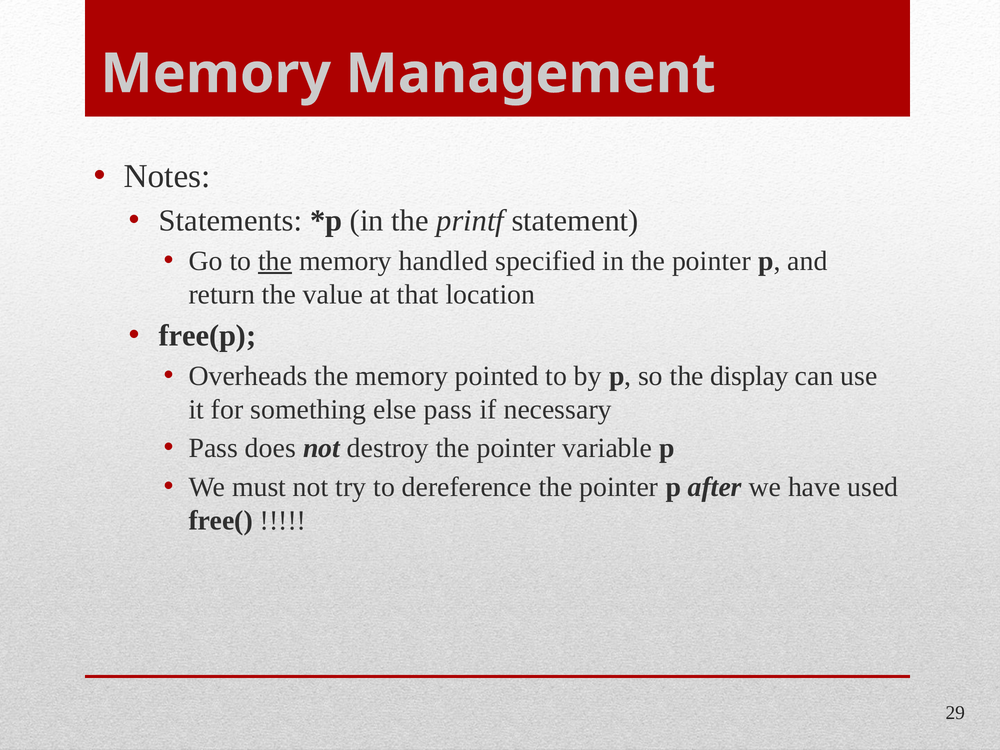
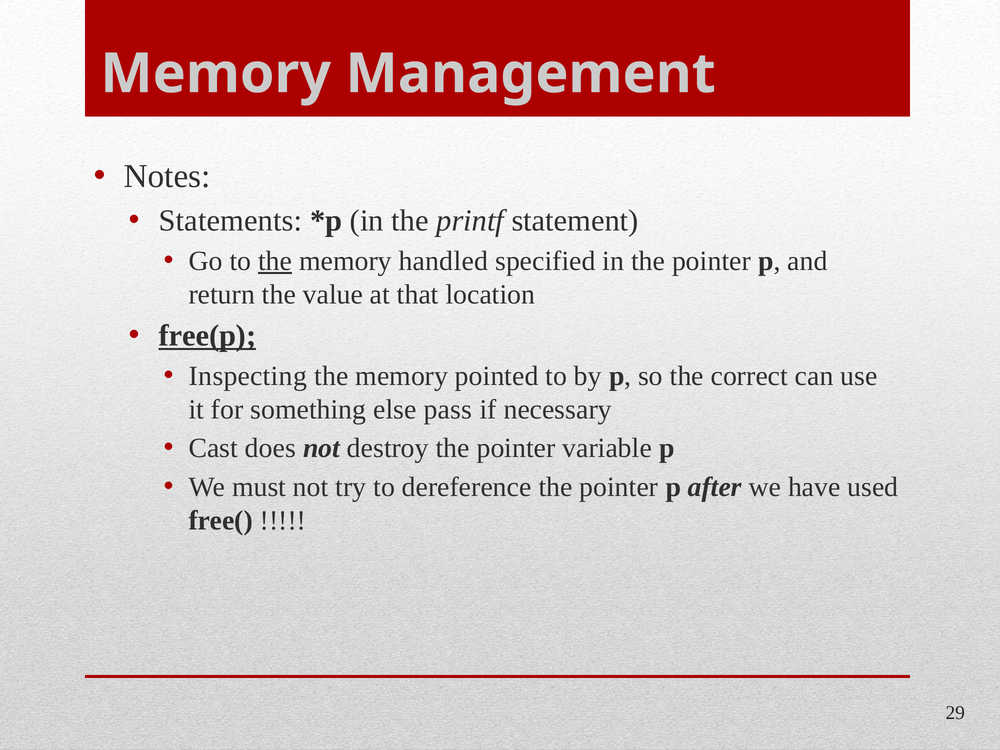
free(p underline: none -> present (207, 336)
Overheads: Overheads -> Inspecting (248, 376)
display: display -> correct (749, 376)
Pass: Pass -> Cast (213, 448)
